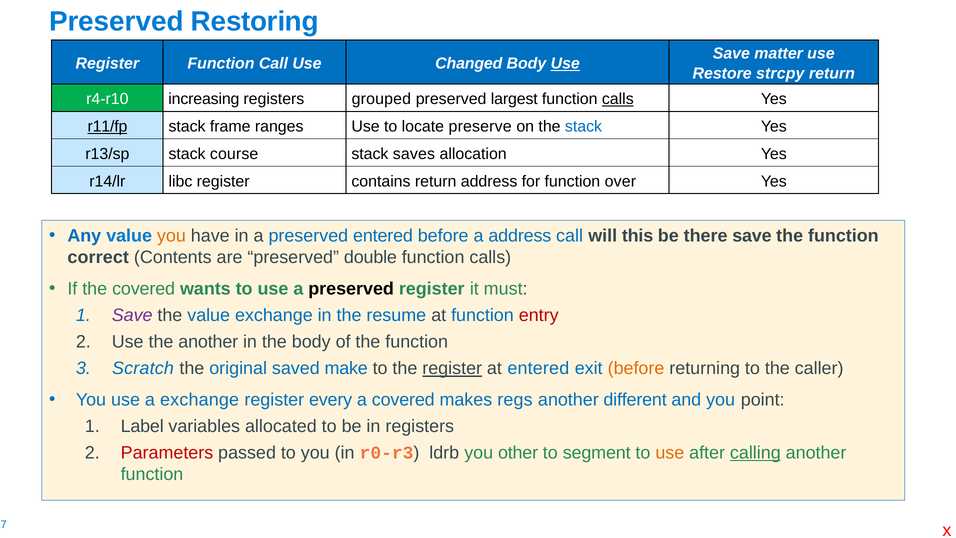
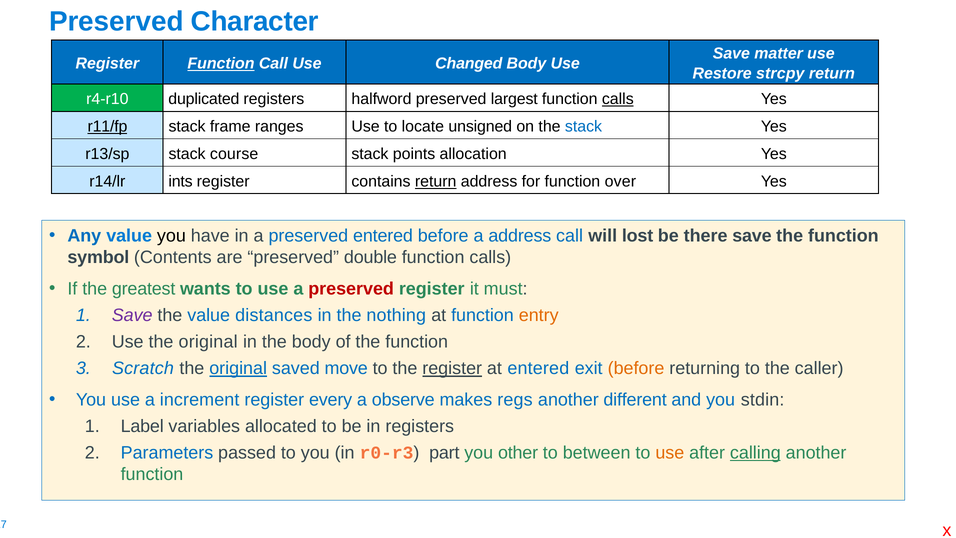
Restoring: Restoring -> Character (255, 22)
Function underline: none -> present (221, 64)
Use underline: present -> none (565, 64)
increasing: increasing -> duplicated (204, 99)
grouped: grouped -> halfword (381, 99)
preserve: preserve -> unsigned (480, 127)
saves: saves -> points (414, 154)
libc: libc -> ints (181, 181)
return underline: none -> present (436, 181)
you colour: orange -> black (171, 236)
this: this -> lost (638, 236)
correct: correct -> symbol (98, 257)
the covered: covered -> greatest (144, 289)
preserved colour: black -> red (351, 289)
value exchange: exchange -> distances (274, 315)
resume: resume -> nothing (396, 315)
entry colour: red -> orange (539, 315)
Use the another: another -> original (208, 342)
original underline: none -> present (238, 368)
make: make -> move (346, 368)
a exchange: exchange -> increment (200, 400)
a covered: covered -> observe (403, 400)
point: point -> stdin (763, 400)
Parameters colour: red -> blue (167, 453)
ldrb: ldrb -> part (444, 453)
segment: segment -> between (597, 453)
